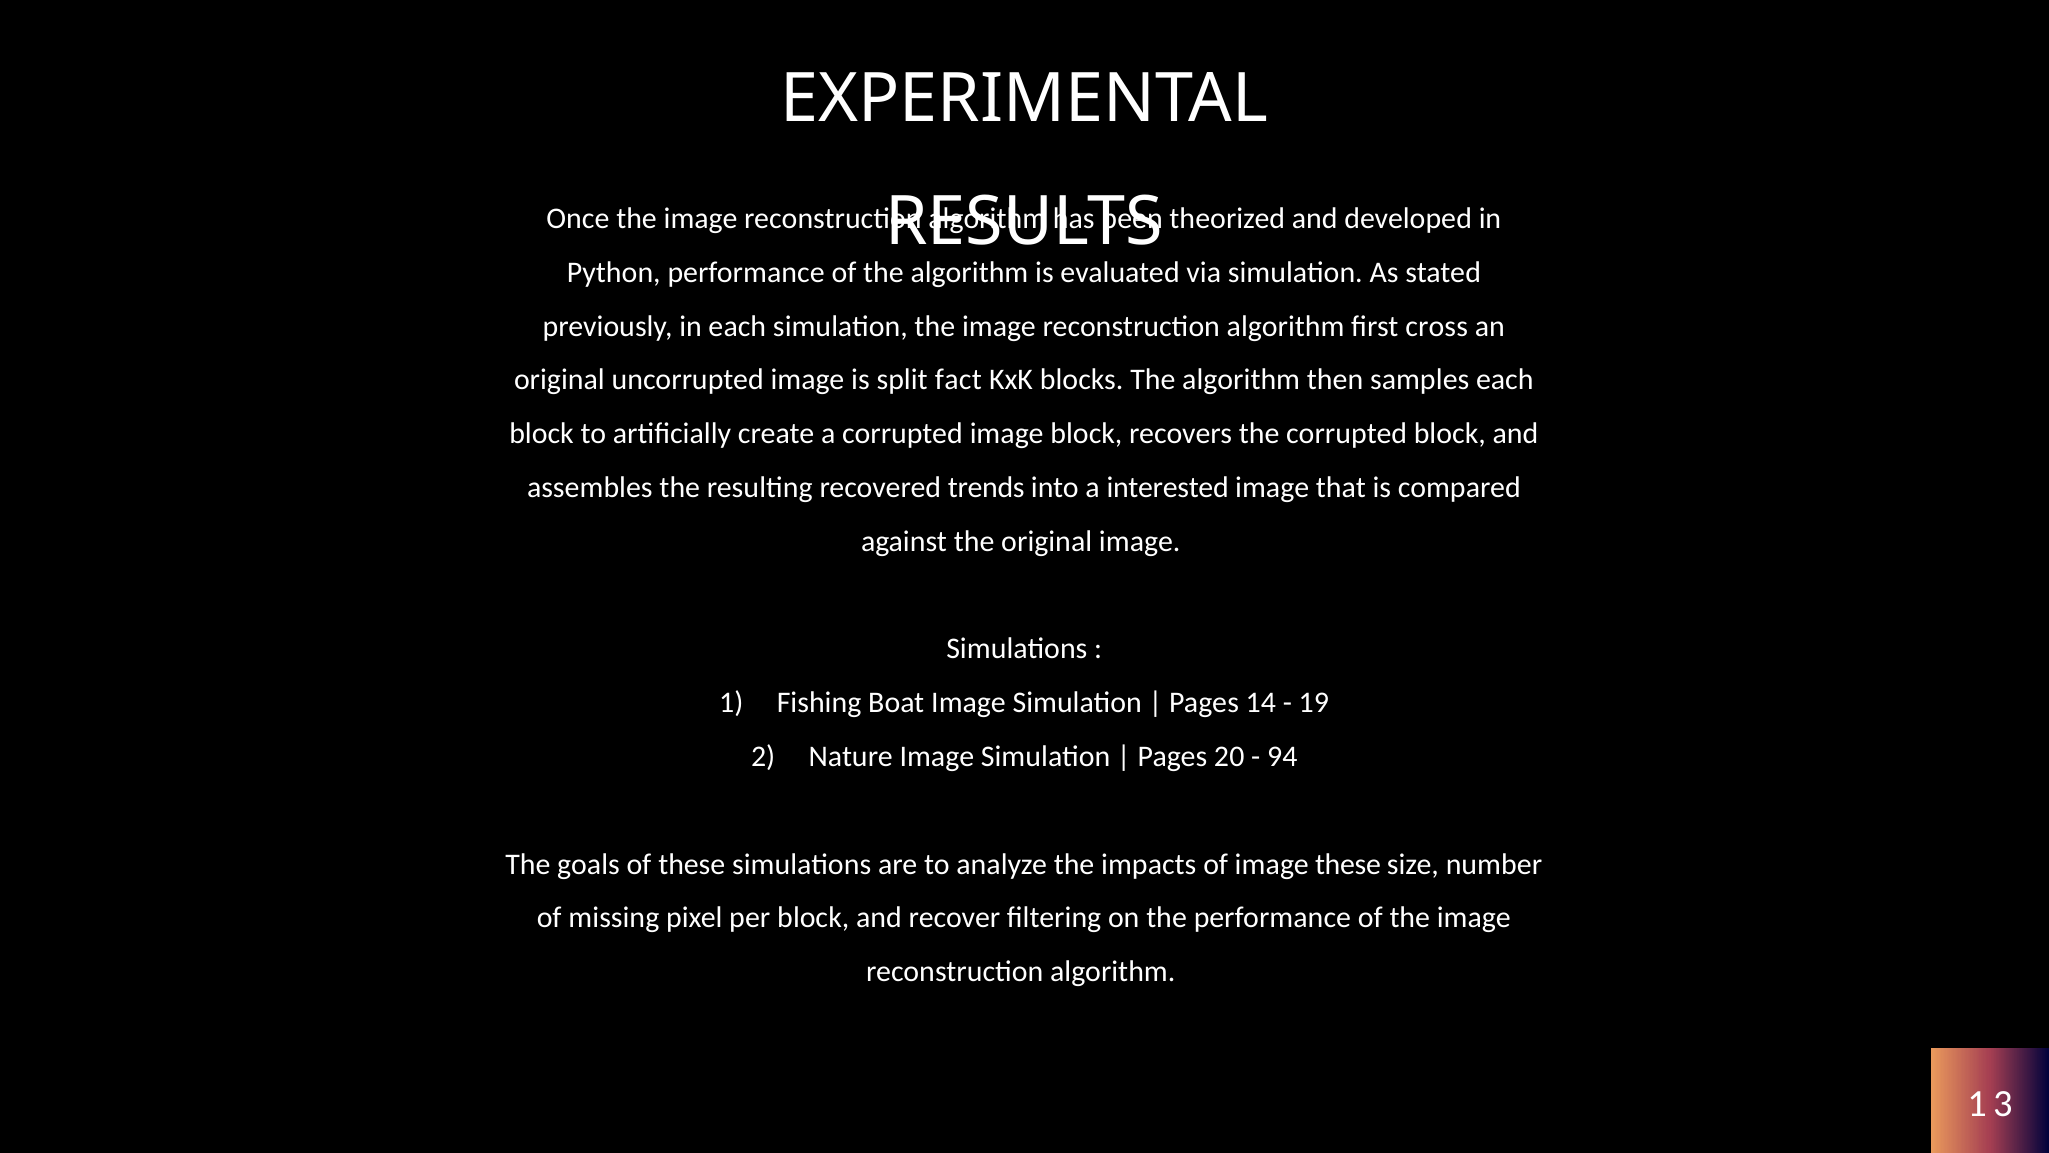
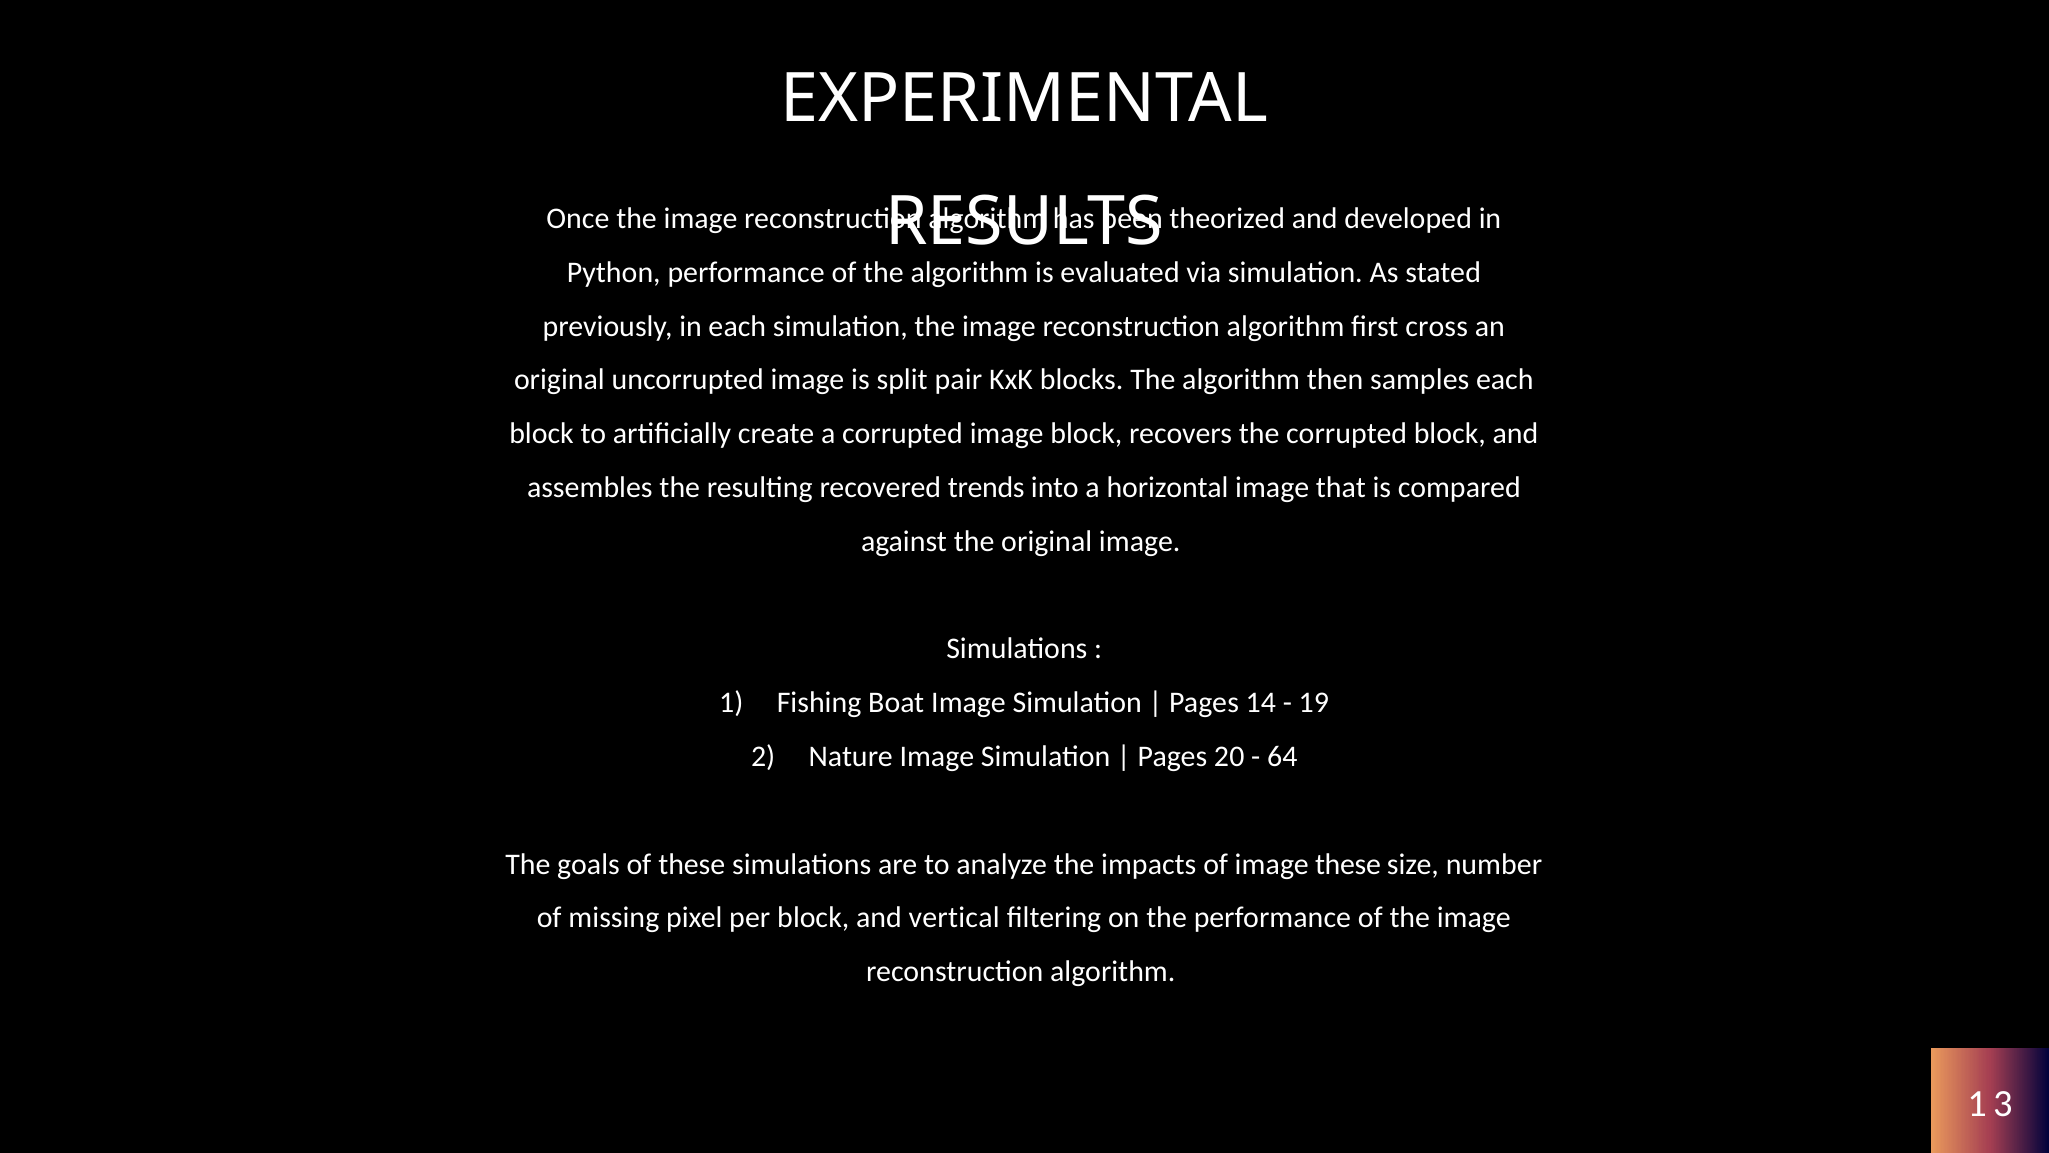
fact: fact -> pair (958, 380)
interested: interested -> horizontal (1168, 487)
94: 94 -> 64 (1282, 756)
recover: recover -> vertical (954, 918)
